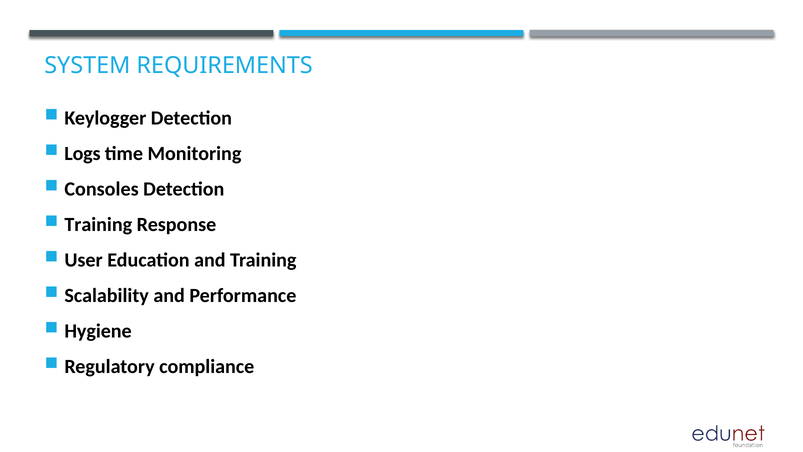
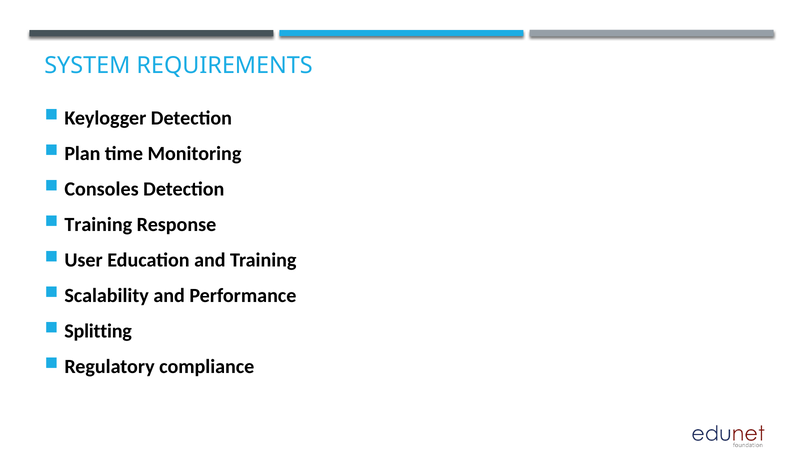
Logs: Logs -> Plan (82, 153)
Hygiene: Hygiene -> Splitting (98, 331)
